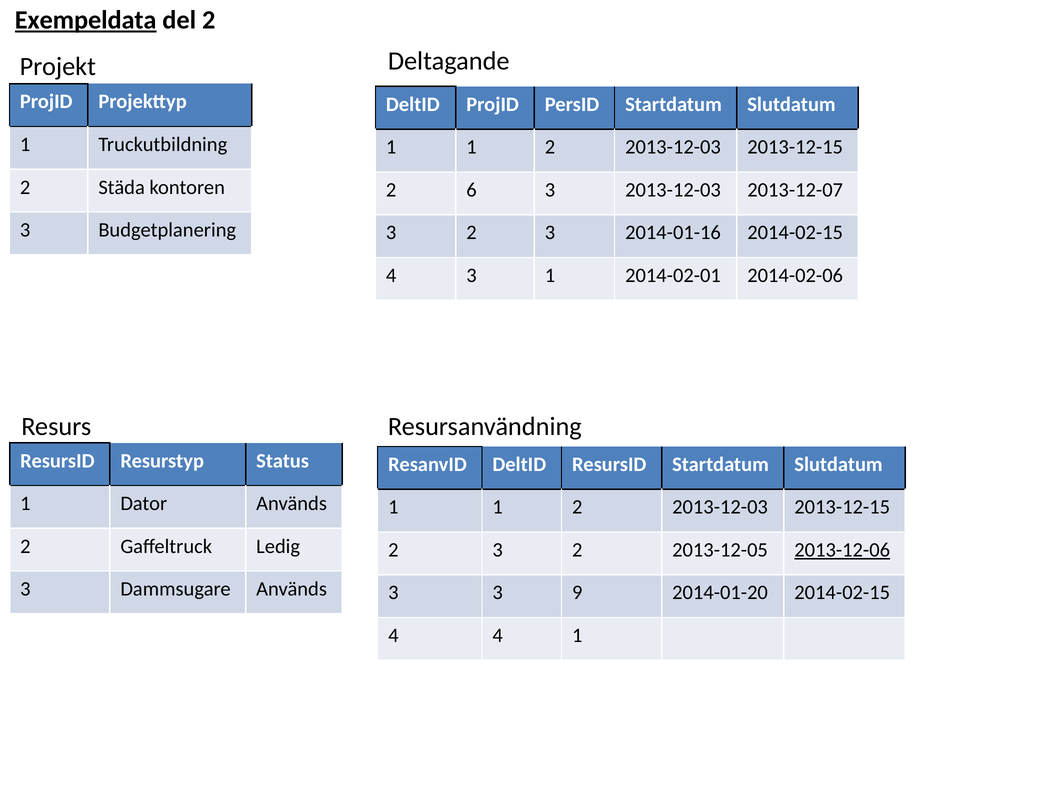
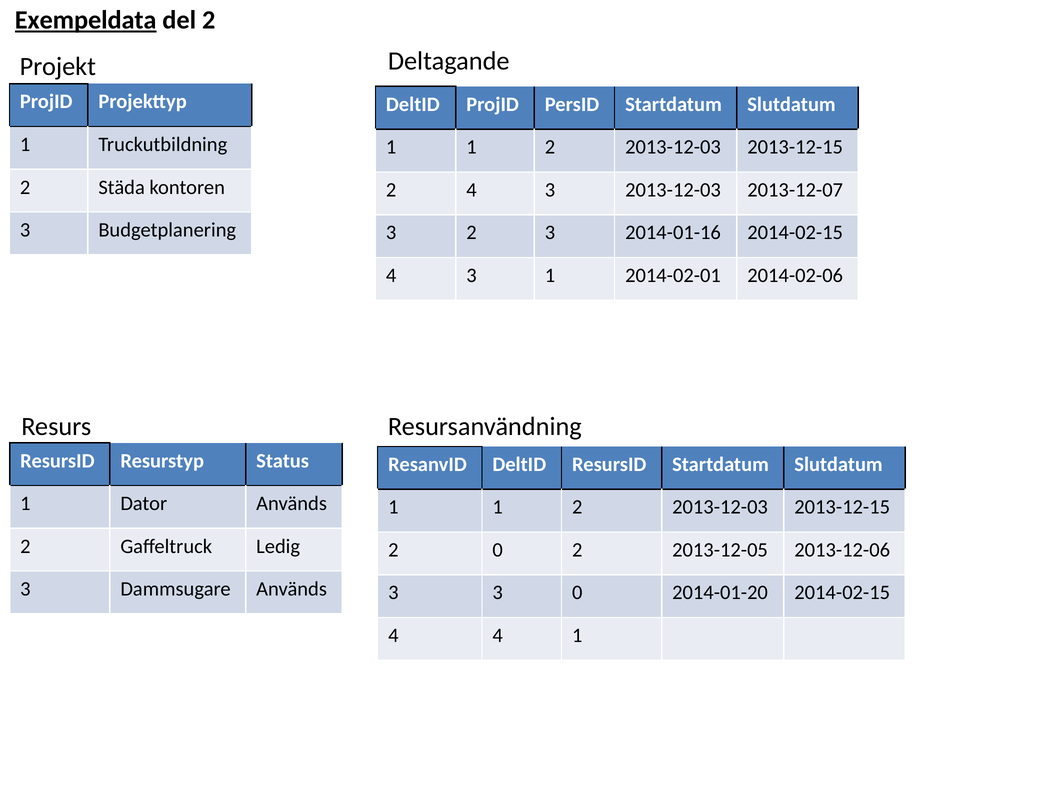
2 6: 6 -> 4 (472, 190)
3: 3 -> 0 (498, 550)
2013-12-06 underline: present -> none (842, 550)
3 9: 9 -> 0 (577, 592)
